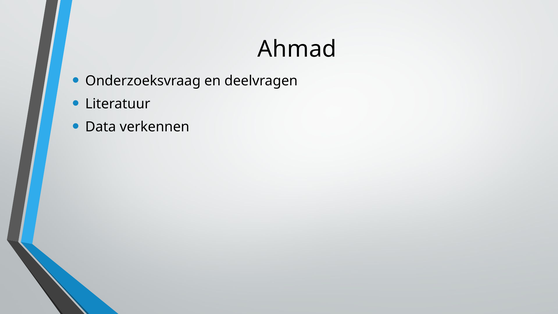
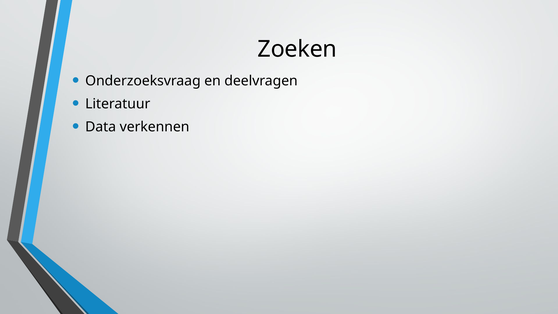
Ahmad: Ahmad -> Zoeken (297, 49)
